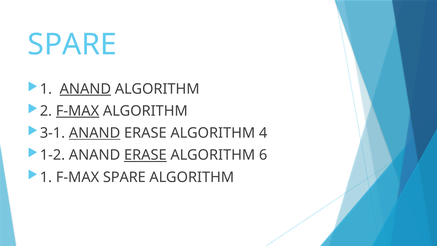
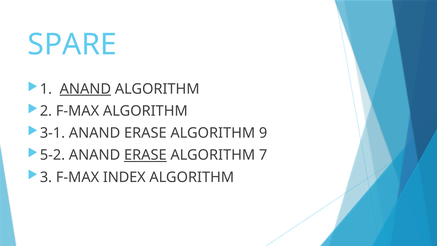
F-MAX underline: present -> none (78, 111)
ANAND underline: present -> none (95, 133)
4: 4 -> 9 (263, 133)
1-2: 1-2 -> 5-2 (52, 155)
6: 6 -> 7 (263, 155)
1: 1 -> 3 (46, 177)
F-MAX SPARE: SPARE -> INDEX (124, 177)
